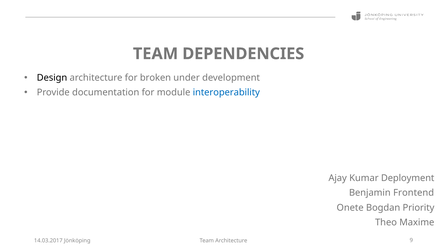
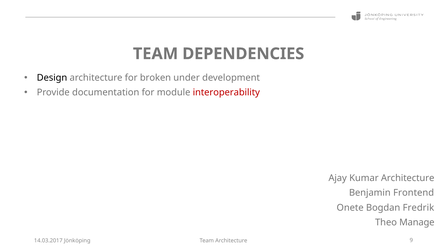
interoperability colour: blue -> red (226, 92)
Kumar Deployment: Deployment -> Architecture (408, 178)
Priority: Priority -> Fredrik (418, 207)
Maxime: Maxime -> Manage (417, 222)
